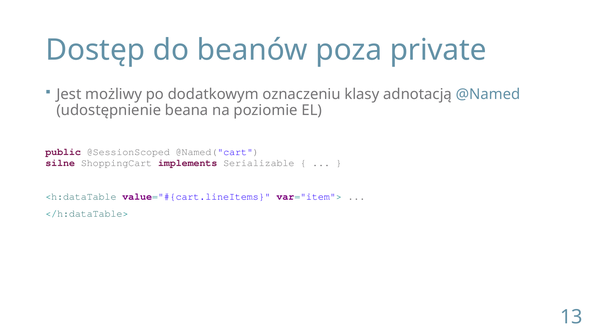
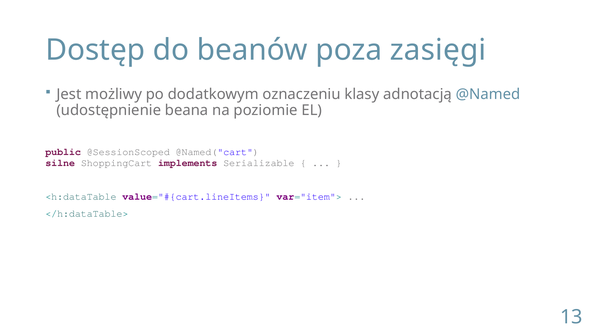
private: private -> zasięgi (438, 50)
